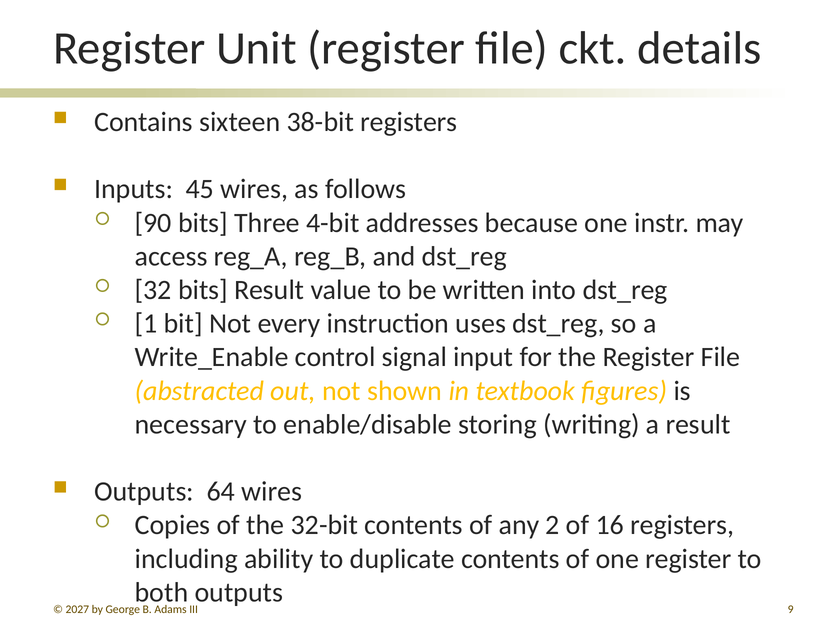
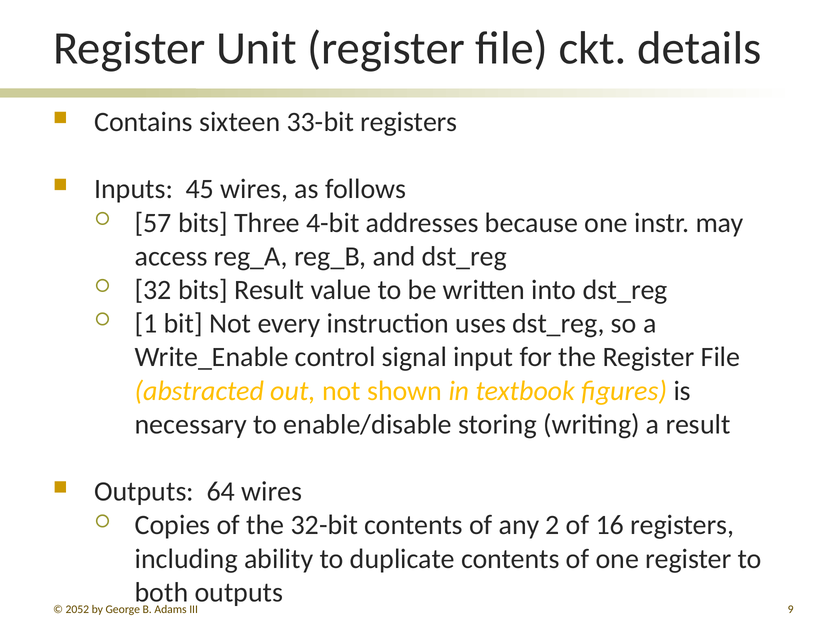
38-bit: 38-bit -> 33-bit (320, 122)
90: 90 -> 57 (153, 223)
2027: 2027 -> 2052 (77, 610)
